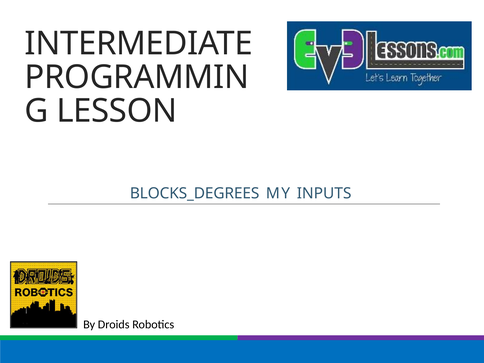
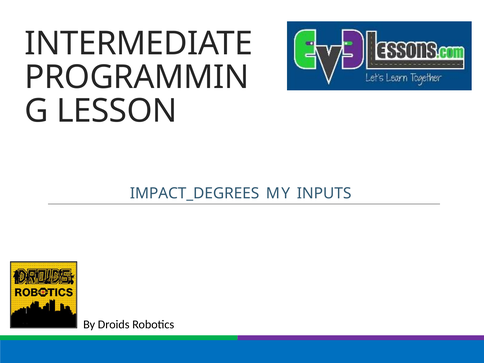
BLOCKS_DEGREES: BLOCKS_DEGREES -> IMPACT_DEGREES (195, 193)
